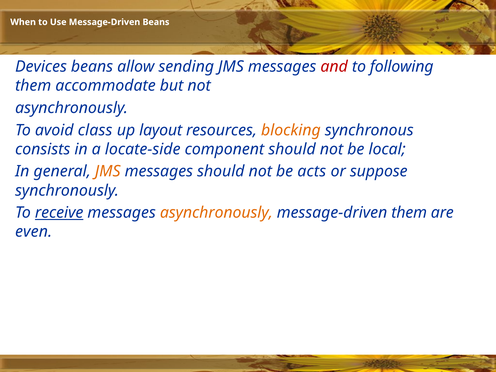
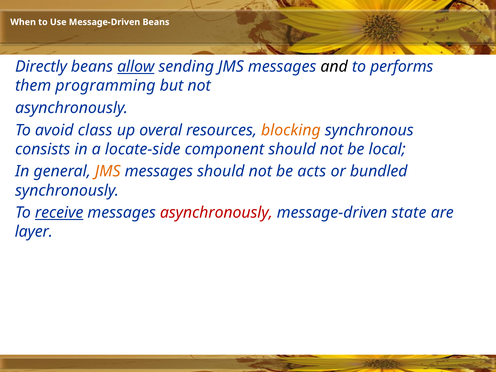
Devices: Devices -> Directly (41, 67)
allow underline: none -> present (136, 67)
and colour: red -> black (334, 67)
following: following -> performs (402, 67)
accommodate: accommodate -> programming (105, 86)
layout: layout -> overal (161, 130)
suppose: suppose -> bundled (379, 171)
asynchronously colour: orange -> red (216, 213)
message-driven them: them -> state (409, 213)
even: even -> layer (34, 232)
